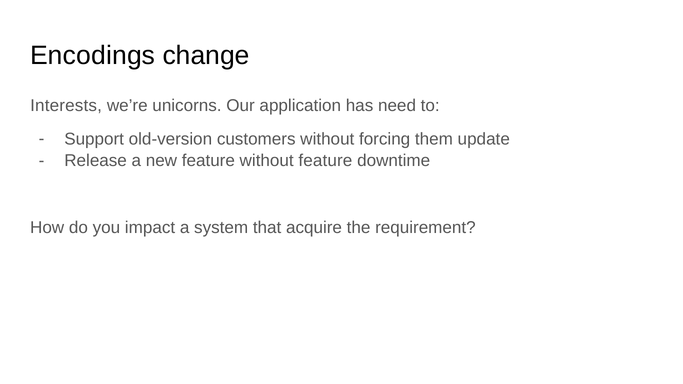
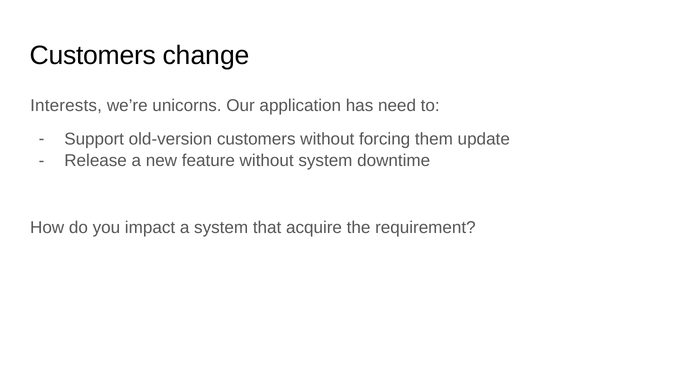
Encodings: Encodings -> Customers (93, 55)
without feature: feature -> system (325, 161)
